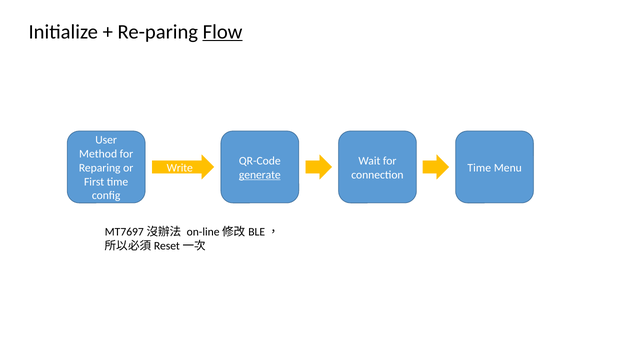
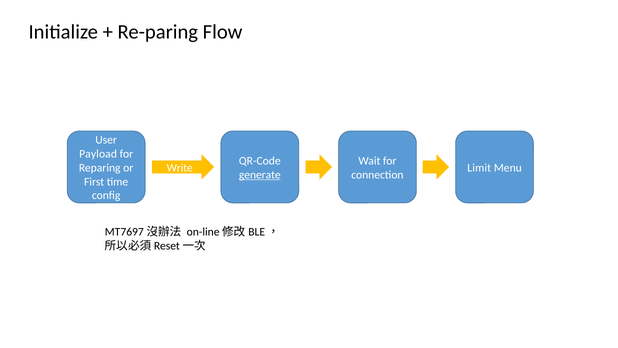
Flow underline: present -> none (223, 32)
Method: Method -> Payload (98, 154)
Time: Time -> Limit (479, 168)
